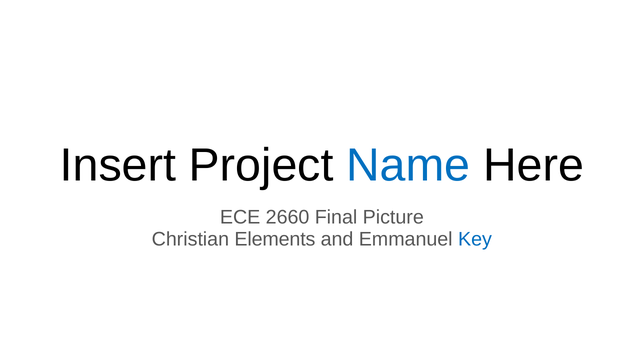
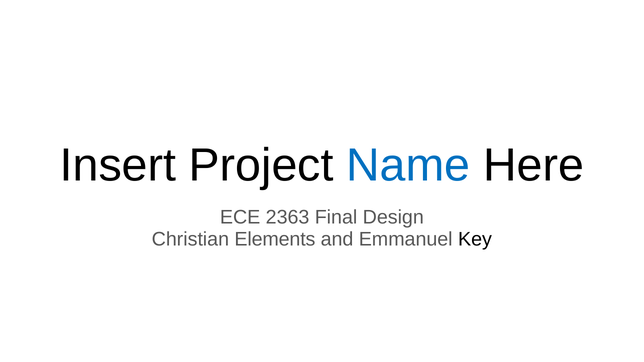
2660: 2660 -> 2363 (288, 217)
Picture: Picture -> Design (393, 217)
Key colour: blue -> black (475, 239)
